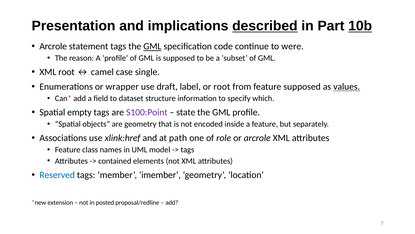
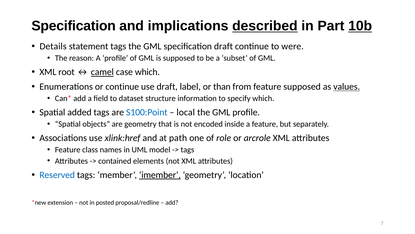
Presentation: Presentation -> Specification (74, 26)
Arcrole: Arcrole -> Details (53, 46)
GML underline: present -> none (152, 46)
specification code: code -> draft (223, 46)
camel underline: none -> present (102, 72)
case single: single -> which (147, 72)
or wrapper: wrapper -> continue (122, 87)
or root: root -> than (222, 87)
empty: empty -> added (79, 112)
S100:Point colour: purple -> blue (147, 112)
state: state -> local (186, 112)
imember underline: none -> present (160, 174)
